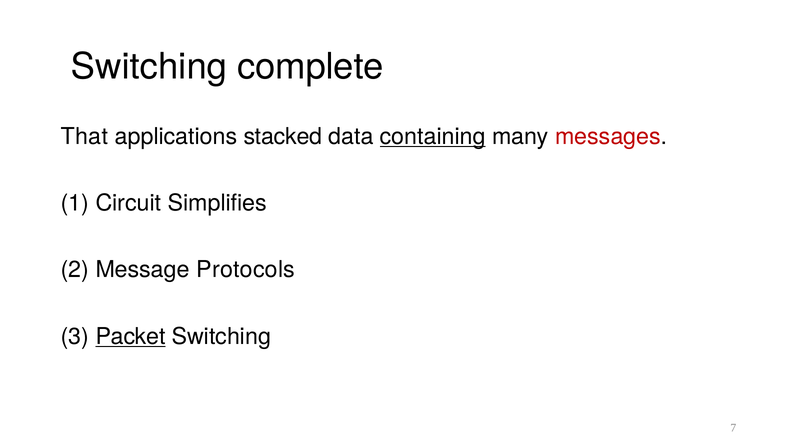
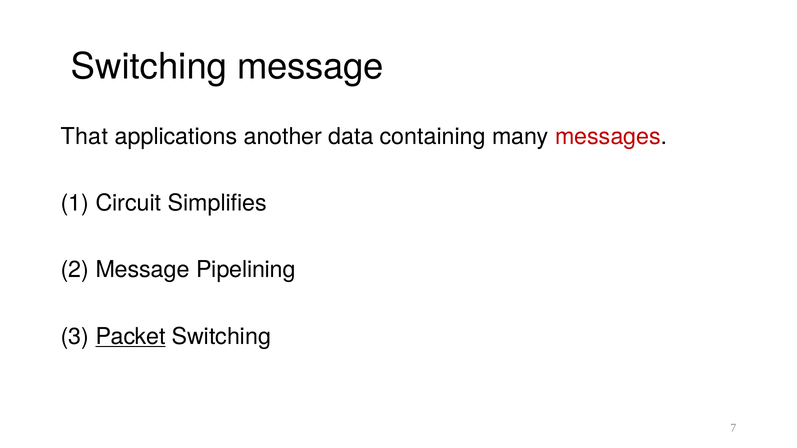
Switching complete: complete -> message (311, 67)
stacked: stacked -> another (283, 137)
containing underline: present -> none (433, 137)
Protocols: Protocols -> Pipelining (246, 270)
